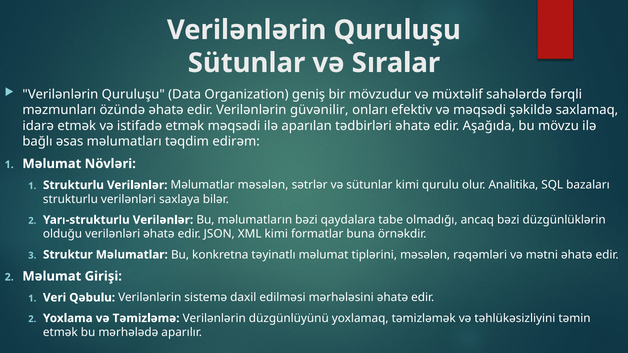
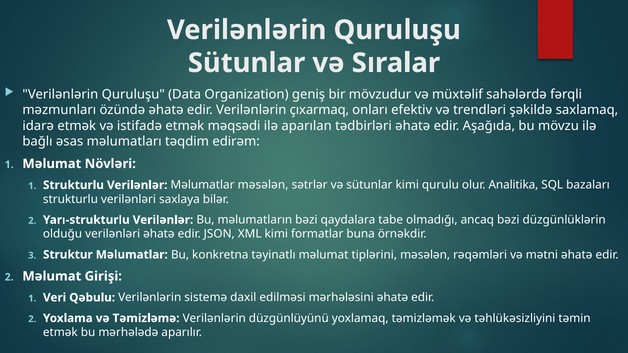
güvənilir: güvənilir -> çıxarmaq (319, 110)
və məqsədi: məqsədi -> trendləri (480, 110)
